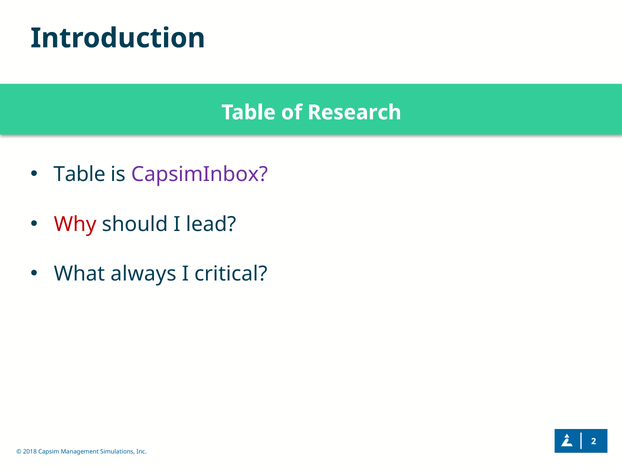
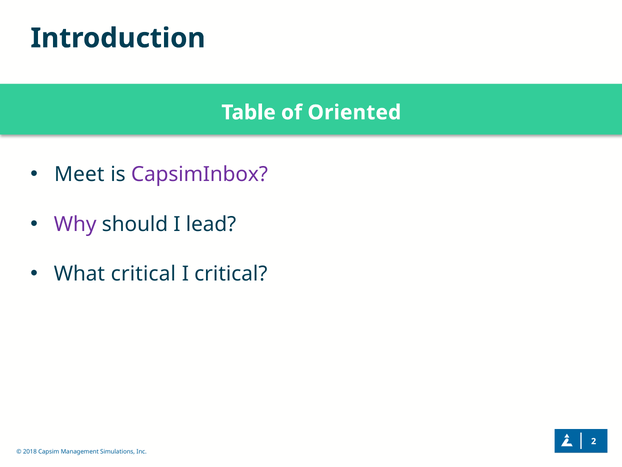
Research: Research -> Oriented (354, 112)
Table: Table -> Meet (79, 174)
Why colour: red -> purple (75, 224)
What always: always -> critical (143, 274)
